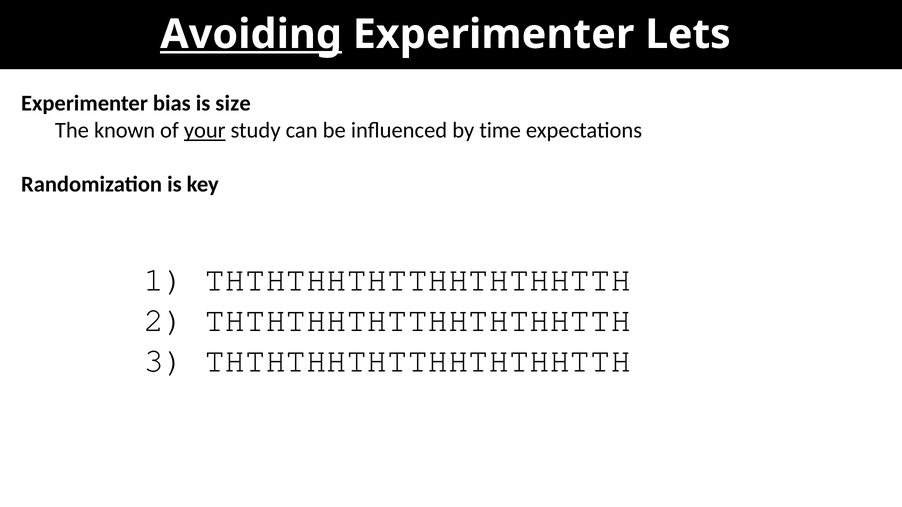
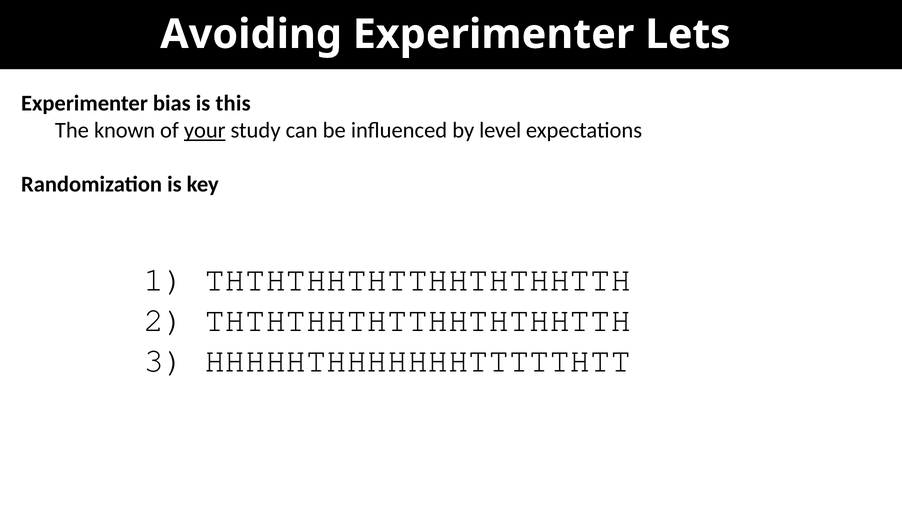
Avoiding underline: present -> none (251, 34)
size: size -> this (233, 103)
time: time -> level (500, 130)
3 THTHTHHTHTTHHTHTHHTTH: THTHTHHTHTTHHTHTHHTTH -> HHHHHTHHHHHHHTTTTTHTT (418, 361)
